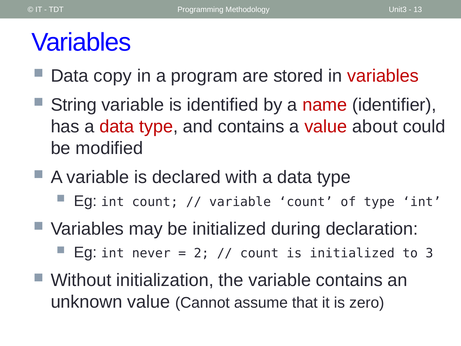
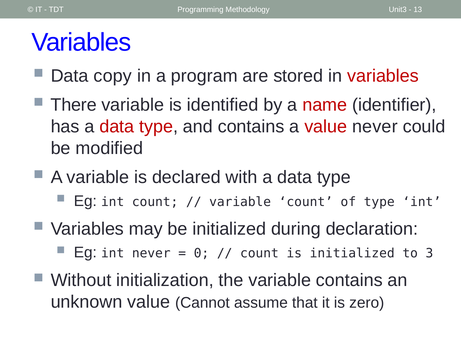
String: String -> There (74, 105)
value about: about -> never (375, 126)
2: 2 -> 0 (201, 253)
